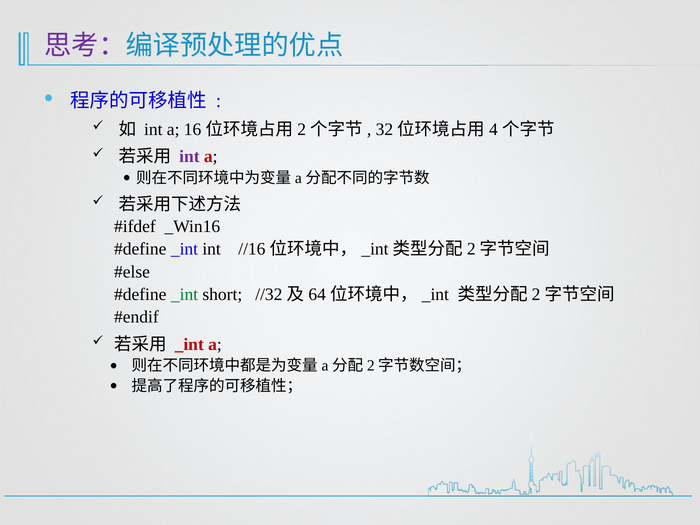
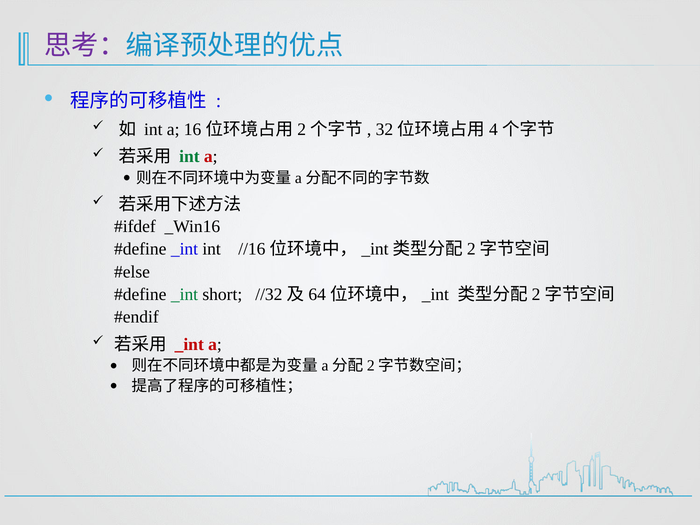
int colour: purple -> green (189, 157)
